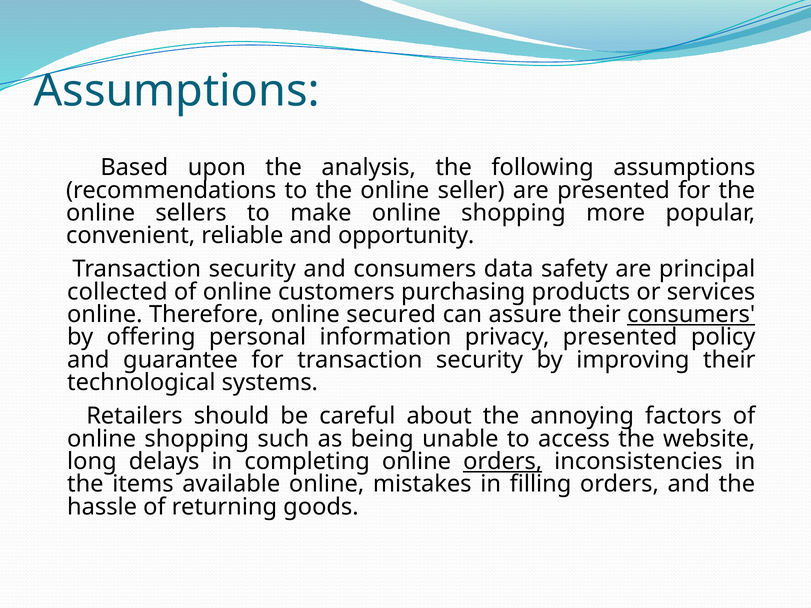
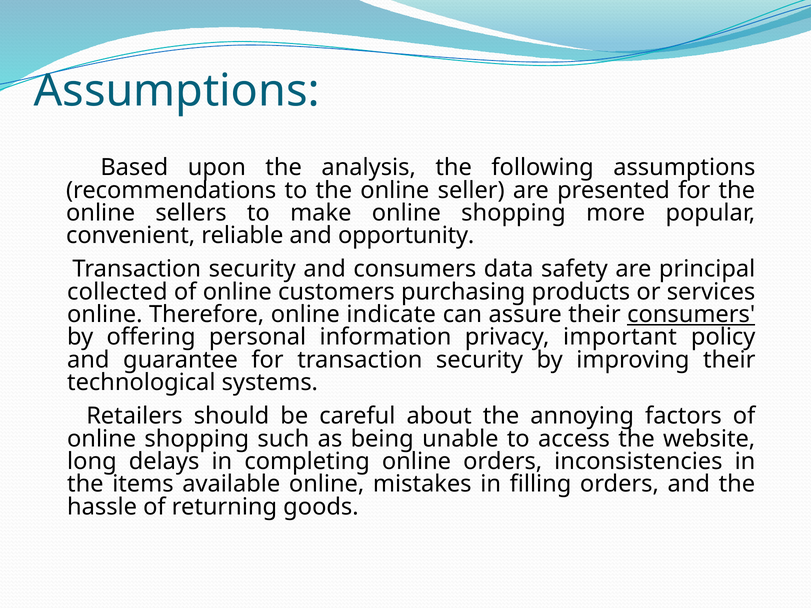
secured: secured -> indicate (391, 315)
privacy presented: presented -> important (620, 337)
orders underline: present -> none (503, 462)
